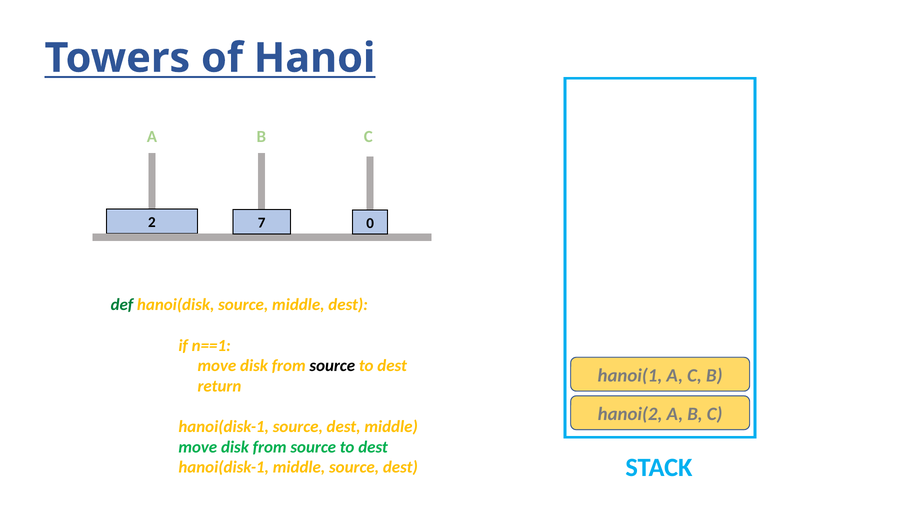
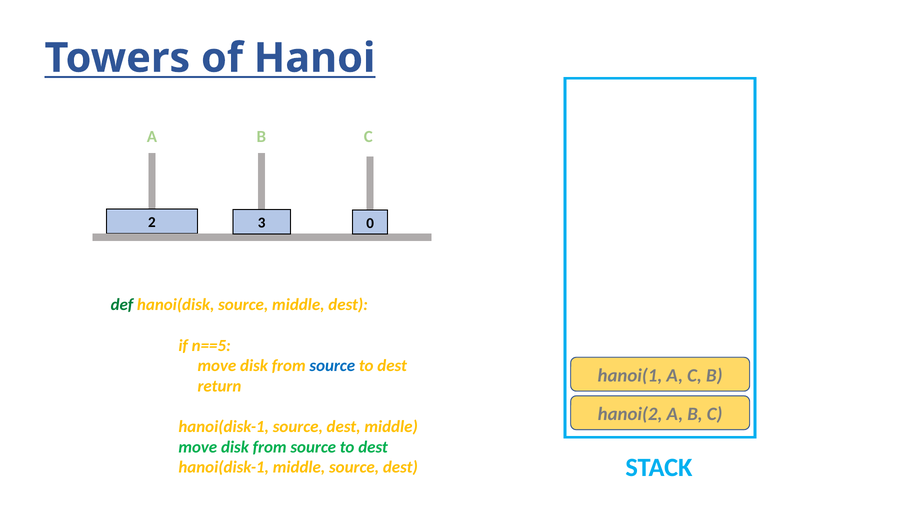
7: 7 -> 3 (262, 223)
n==1: n==1 -> n==5 (211, 346)
source colour: black -> blue (332, 366)
